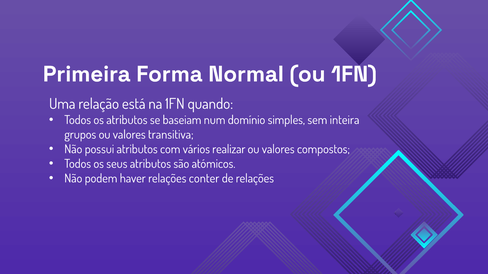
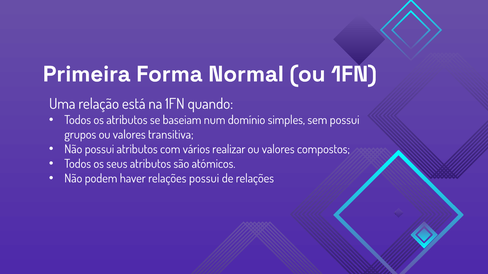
sem inteira: inteira -> possui (345, 120)
relações conter: conter -> possui (204, 179)
